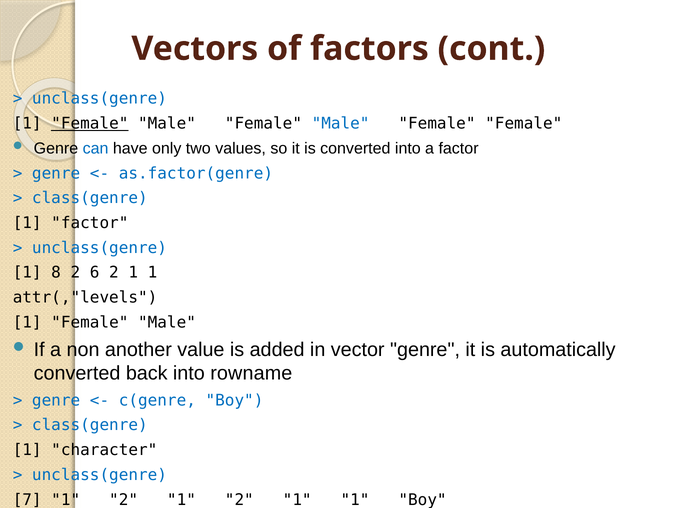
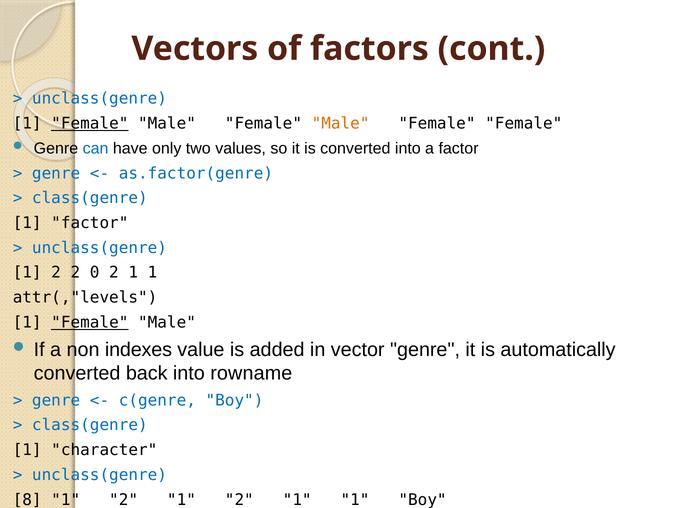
Male colour: blue -> orange (341, 124)
8: 8 -> 2 (56, 273)
6: 6 -> 0 (95, 273)
Female underline: none -> present (90, 322)
another: another -> indexes (138, 350)
7: 7 -> 8 (27, 499)
